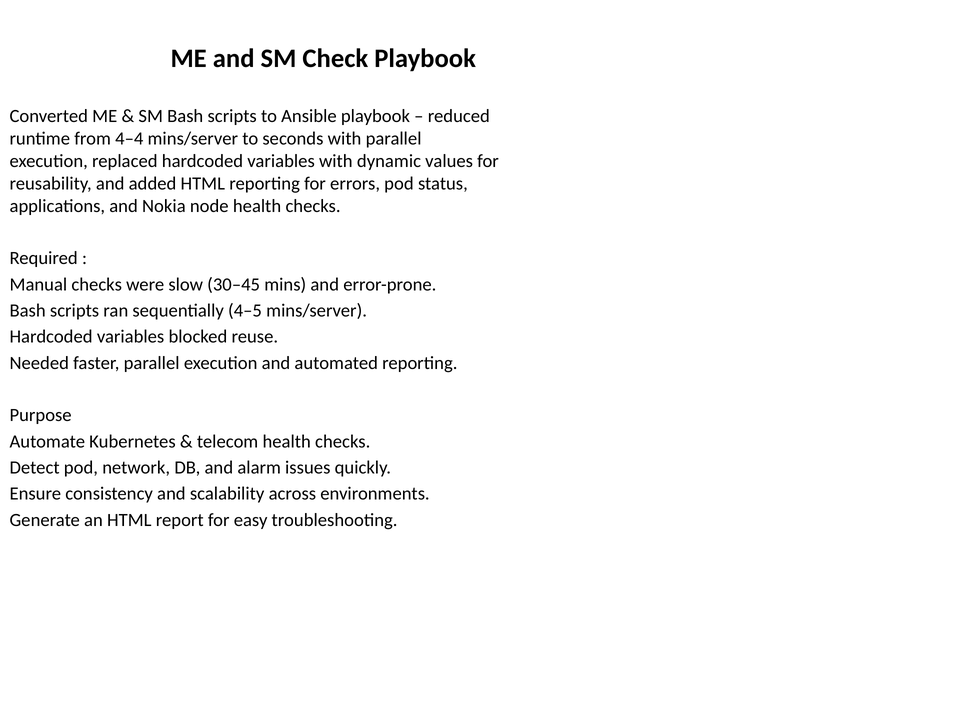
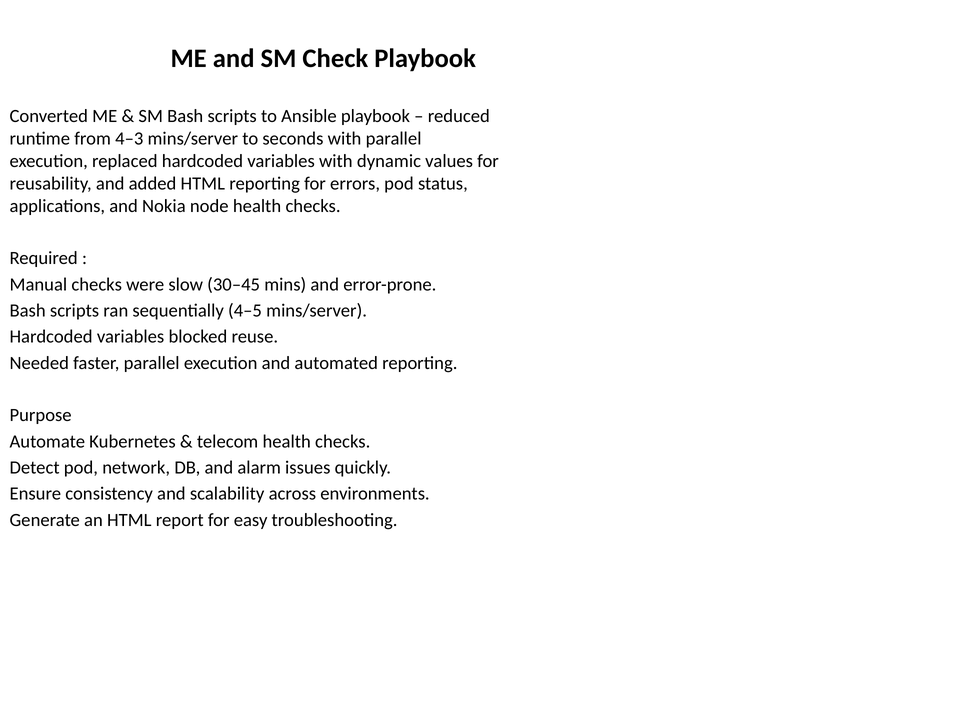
4–4: 4–4 -> 4–3 (129, 139)
